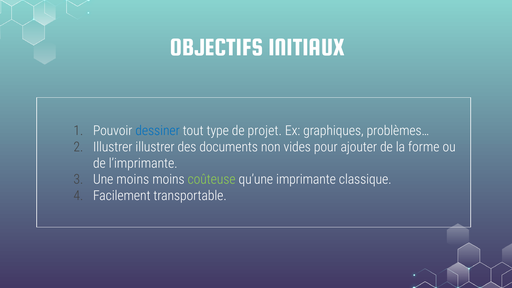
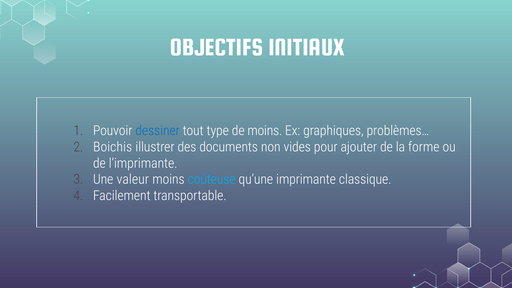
de projet: projet -> moins (265, 131)
Illustrer: Illustrer -> Boichis (113, 147)
Une moins: moins -> valeur (133, 179)
coûteuse colour: light green -> light blue (212, 179)
